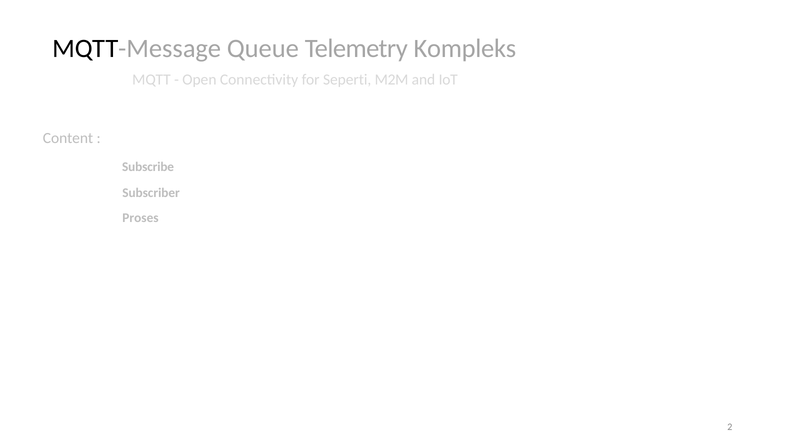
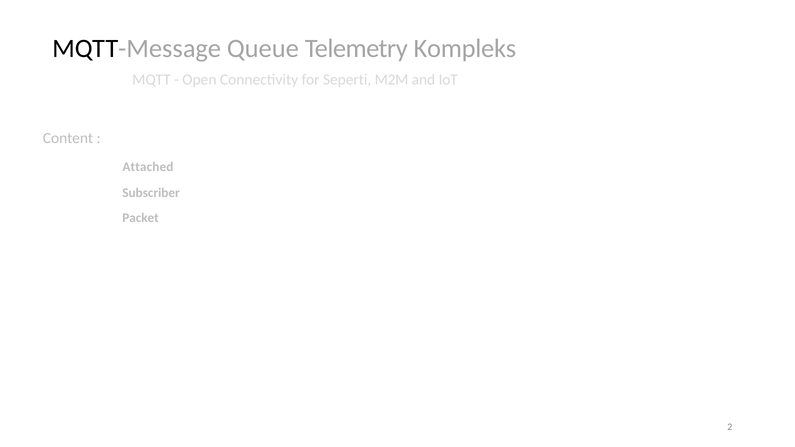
Subscribe: Subscribe -> Attached (148, 167)
Proses: Proses -> Packet (141, 218)
